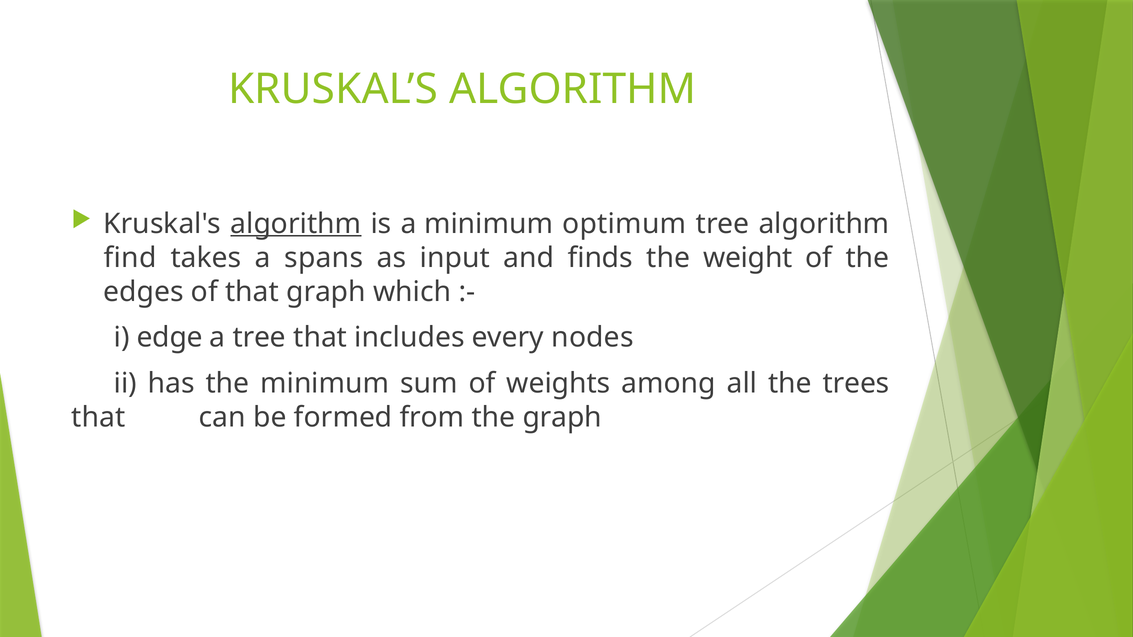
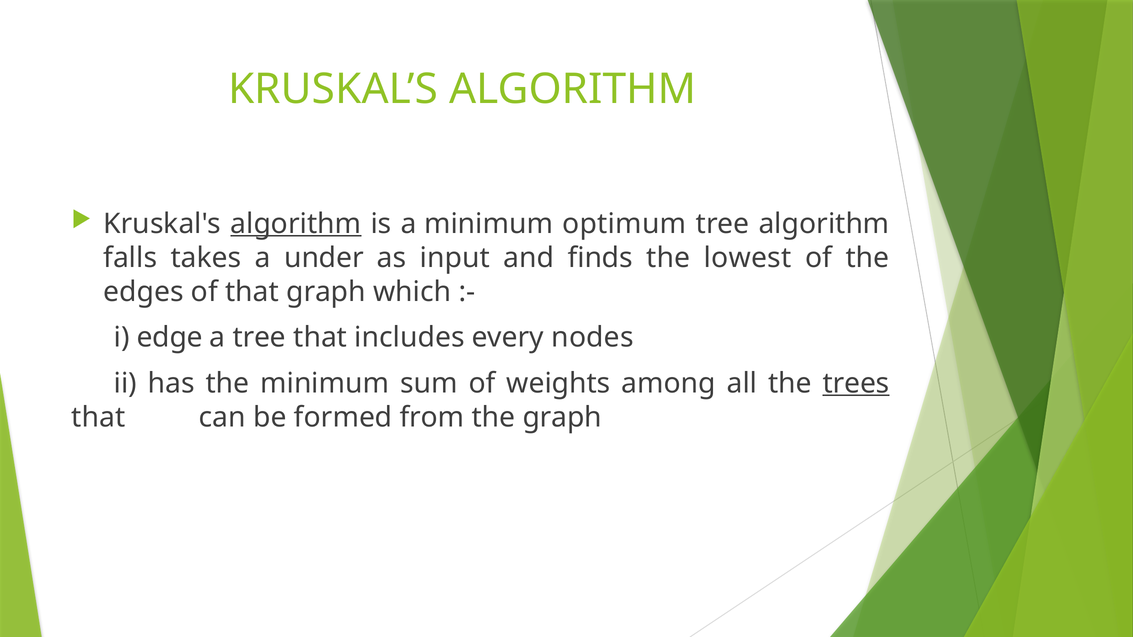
find: find -> falls (130, 258)
spans: spans -> under (324, 258)
weight: weight -> lowest (748, 258)
trees underline: none -> present (856, 383)
